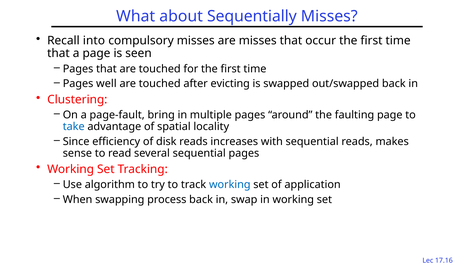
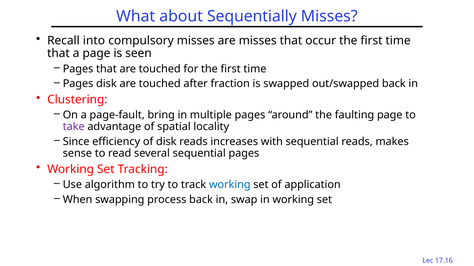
Pages well: well -> disk (106, 84)
evicting: evicting -> fraction (230, 84)
take colour: blue -> purple (74, 127)
